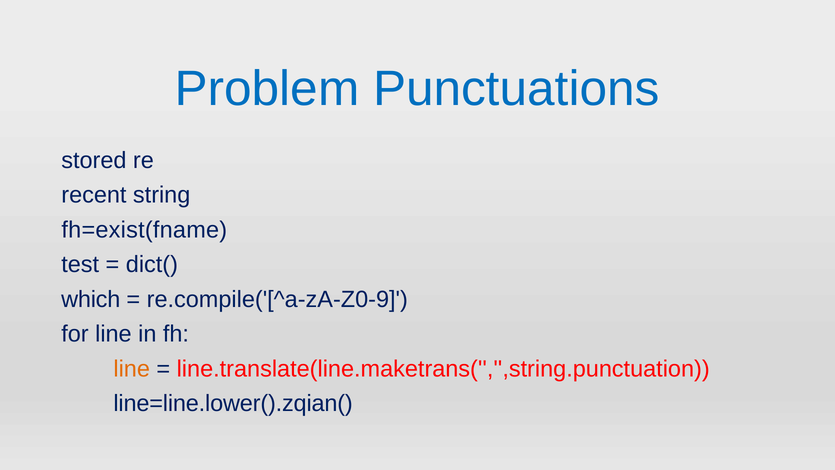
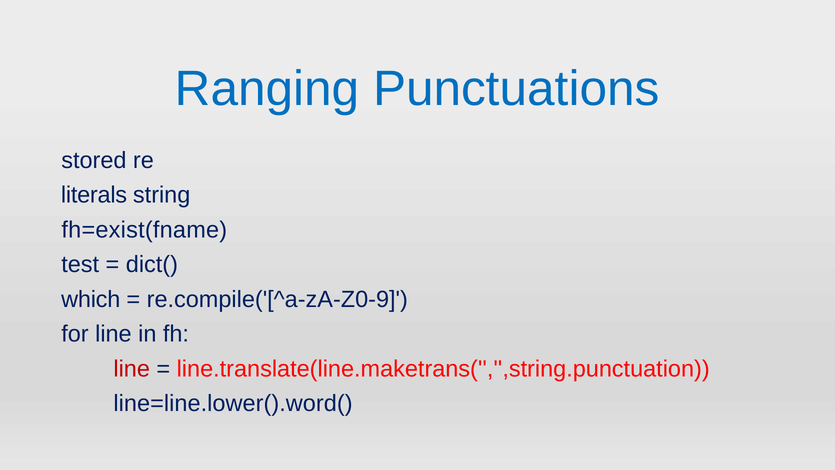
Problem: Problem -> Ranging (267, 89)
recent: recent -> literals (94, 195)
line colour: orange -> red (132, 369)
line=line.lower().zqian(: line=line.lower().zqian( -> line=line.lower().word( (233, 403)
